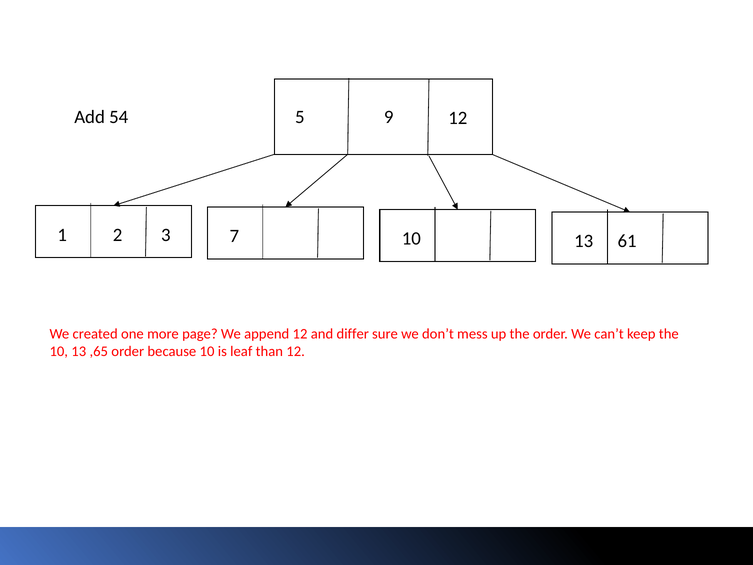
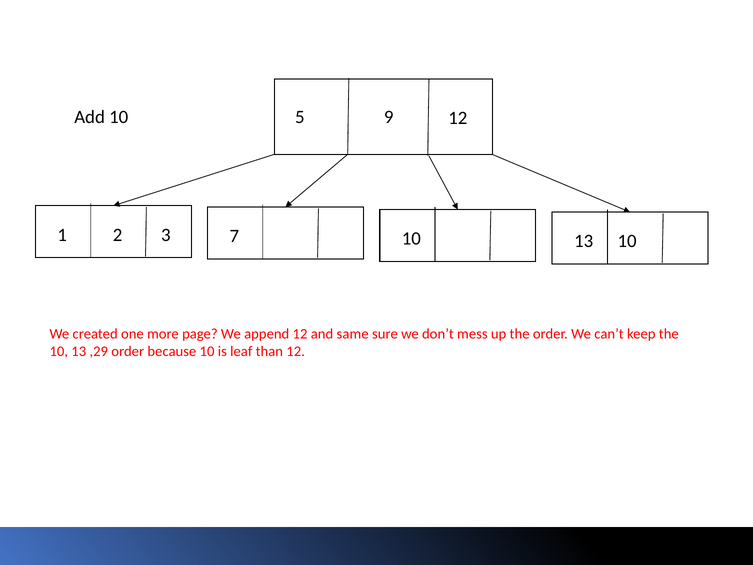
Add 54: 54 -> 10 (119, 117)
13 61: 61 -> 10 (627, 241)
differ: differ -> same (353, 334)
,65: ,65 -> ,29 (99, 351)
